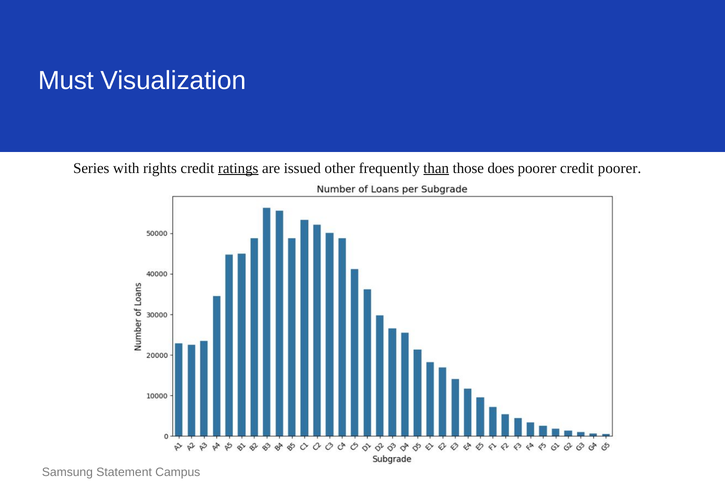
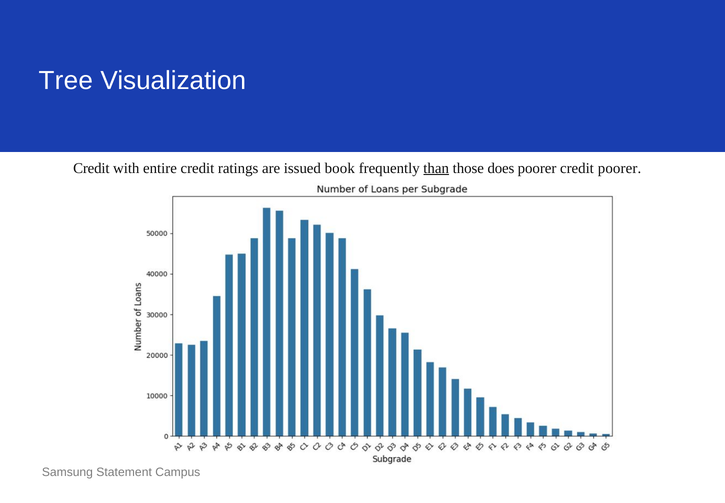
Must: Must -> Tree (66, 81)
Series: Series -> Credit (91, 168)
rights: rights -> entire (160, 168)
ratings underline: present -> none (238, 168)
other: other -> book (340, 168)
